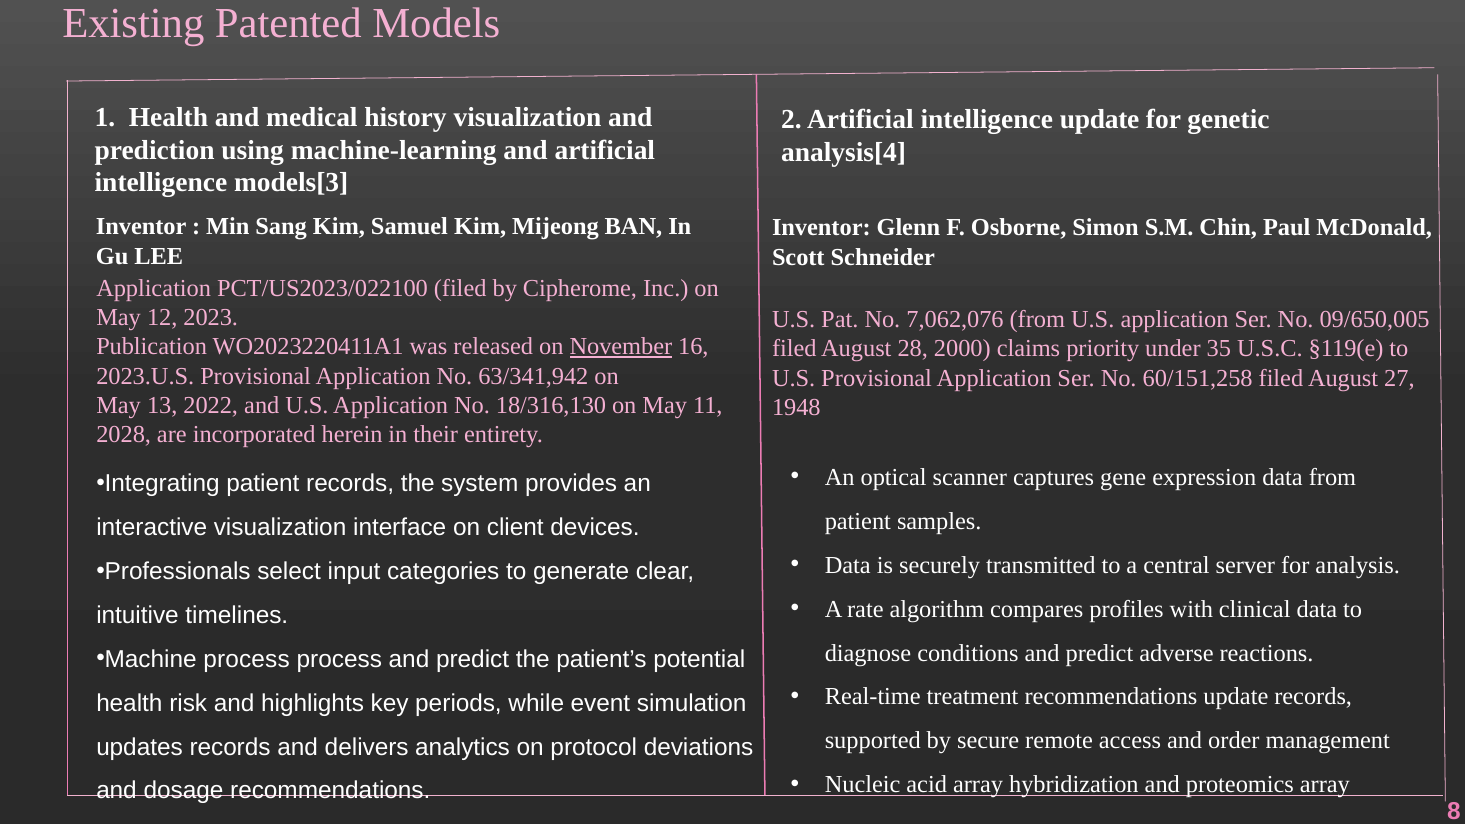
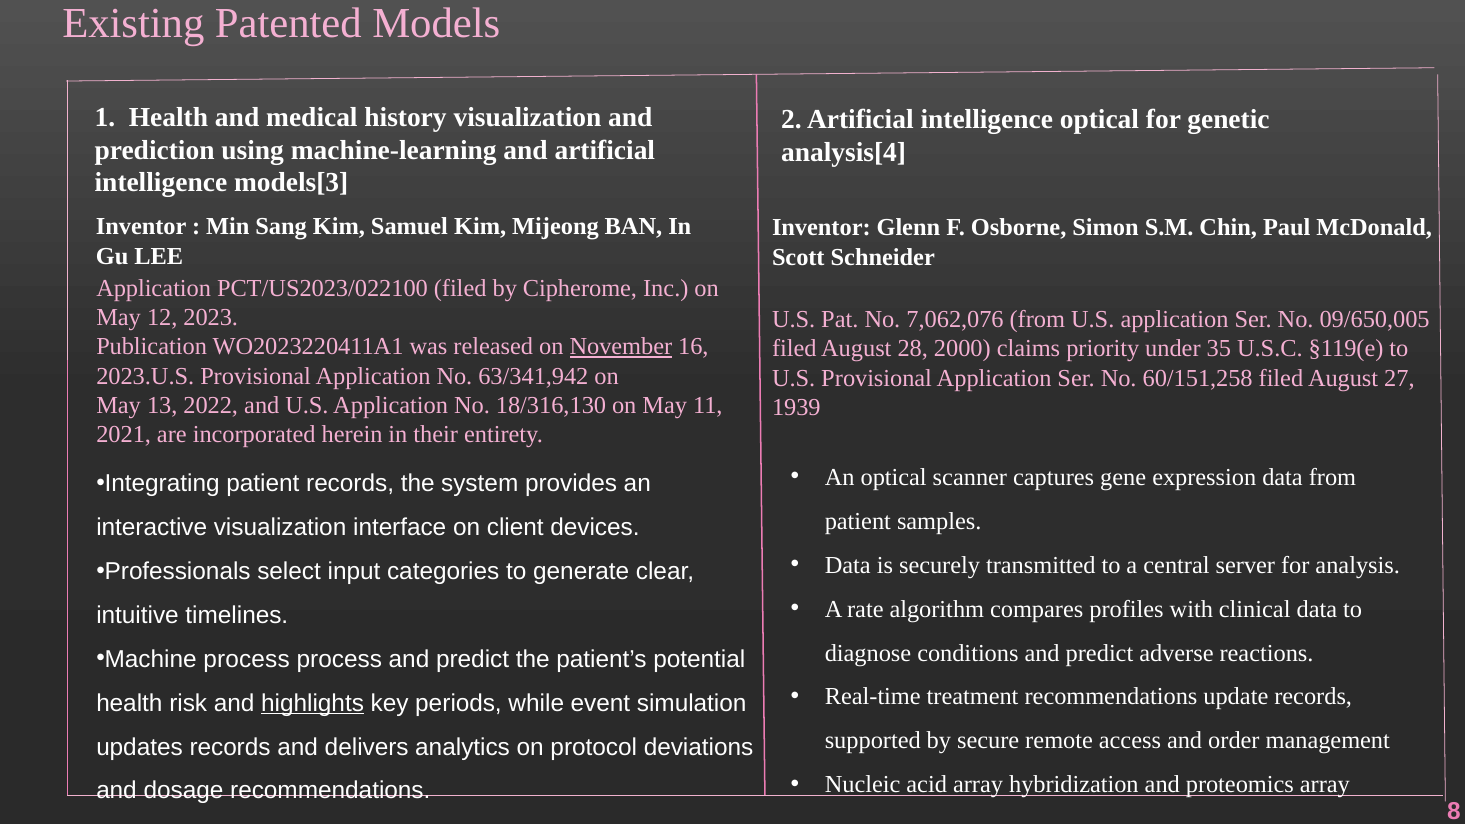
intelligence update: update -> optical (1099, 119)
1948: 1948 -> 1939 (796, 407)
2028: 2028 -> 2021 (124, 435)
highlights underline: none -> present (313, 703)
